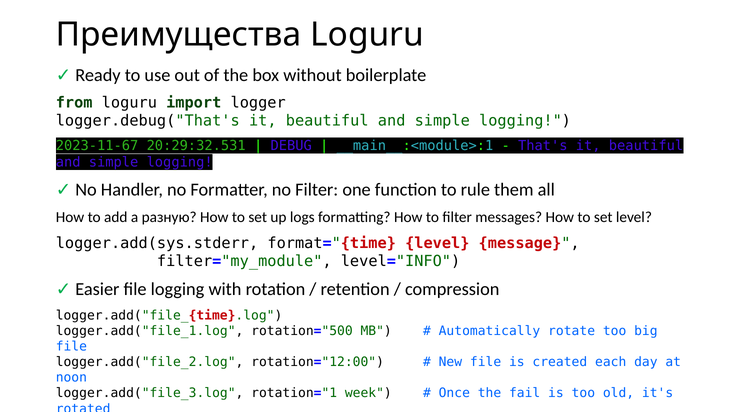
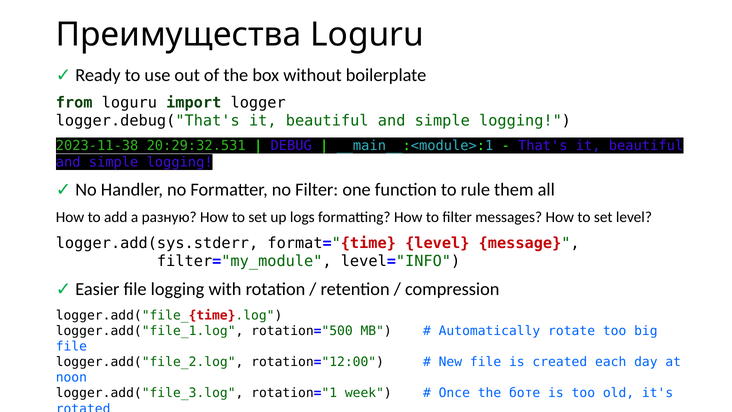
2023-11-67: 2023-11-67 -> 2023-11-38 (97, 146)
fail: fail -> боте (525, 393)
